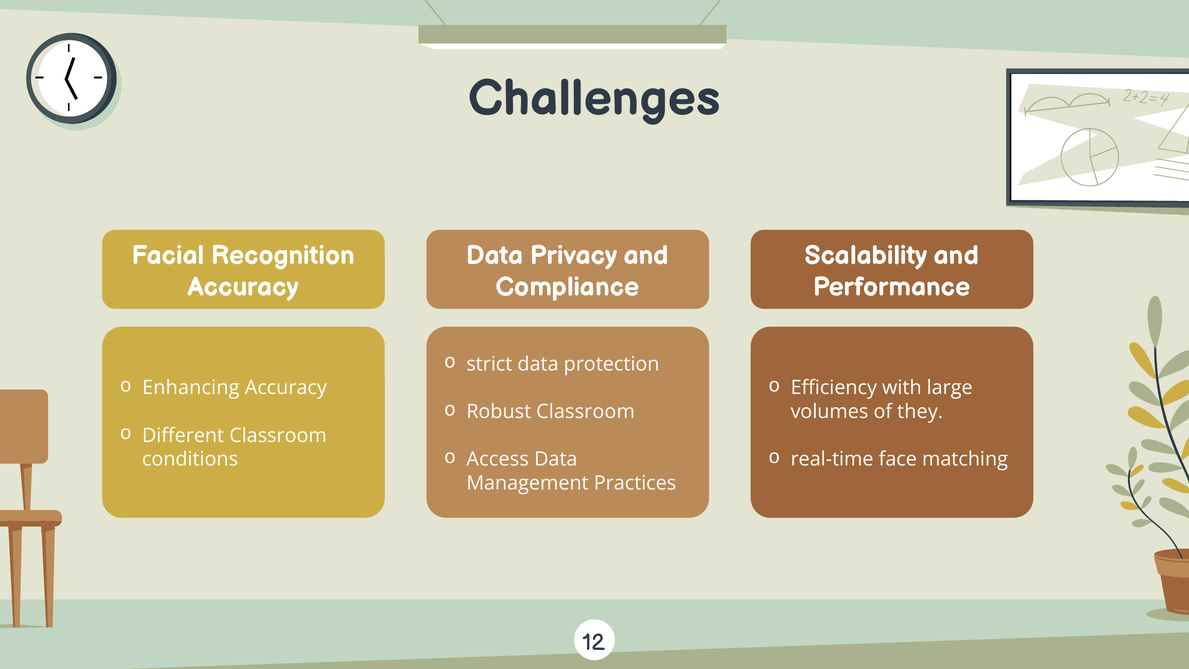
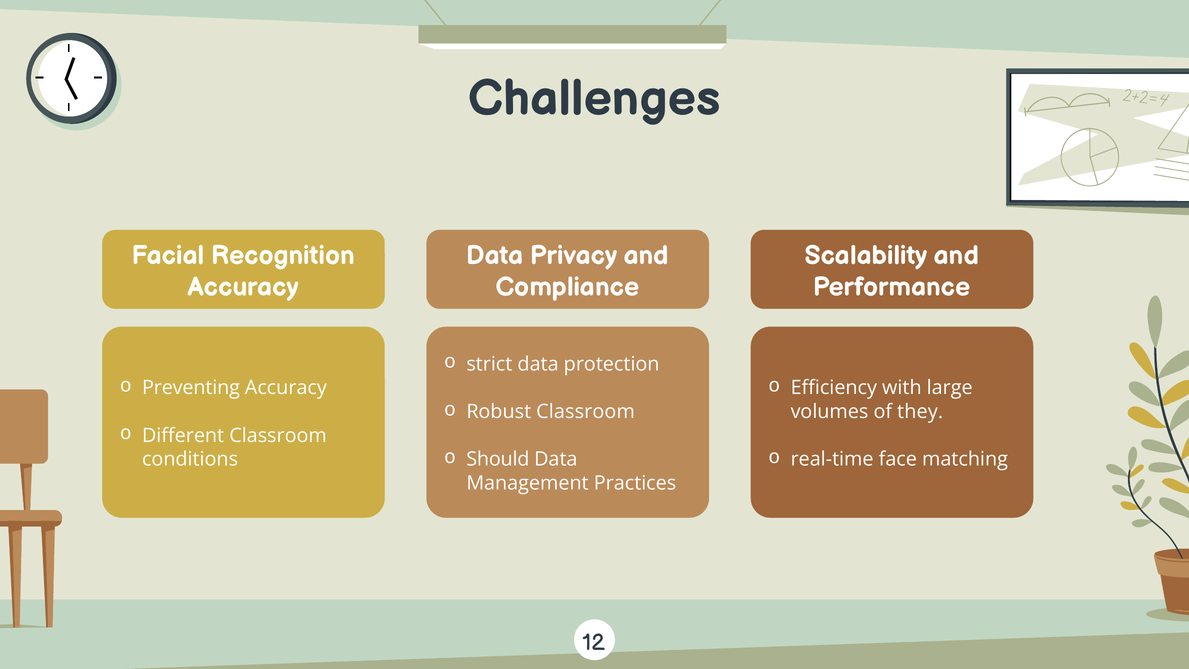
Enhancing: Enhancing -> Preventing (191, 388)
Access: Access -> Should (498, 459)
